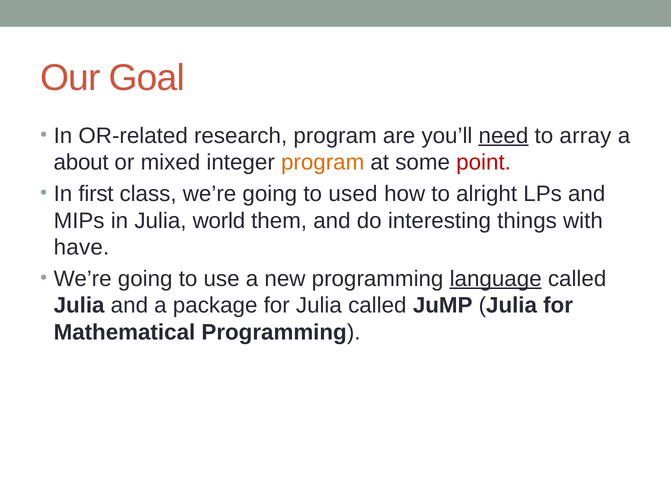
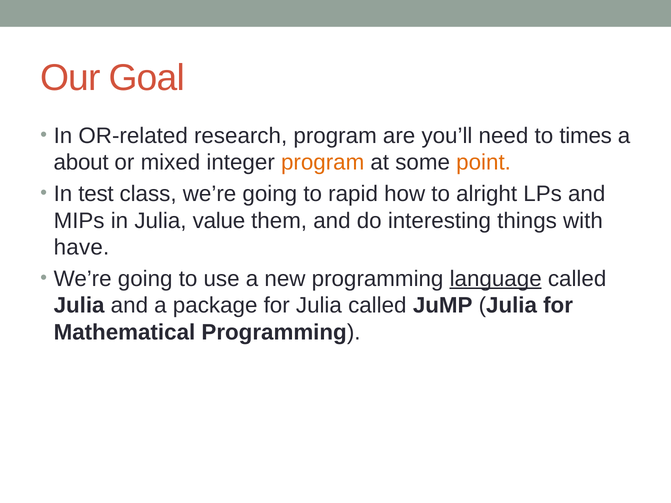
need underline: present -> none (503, 136)
array: array -> times (586, 136)
point colour: red -> orange (484, 163)
first: first -> test (96, 194)
used: used -> rapid (353, 194)
world: world -> value (219, 221)
